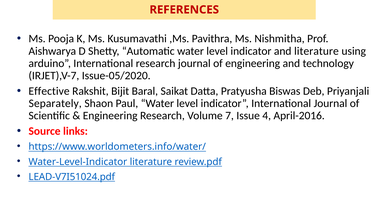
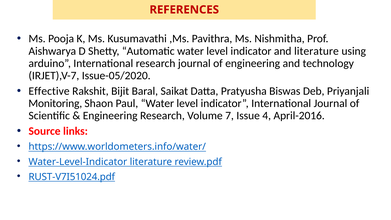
Separately: Separately -> Monitoring (55, 103)
LEAD-V7I51024.pdf: LEAD-V7I51024.pdf -> RUST-V7I51024.pdf (72, 177)
